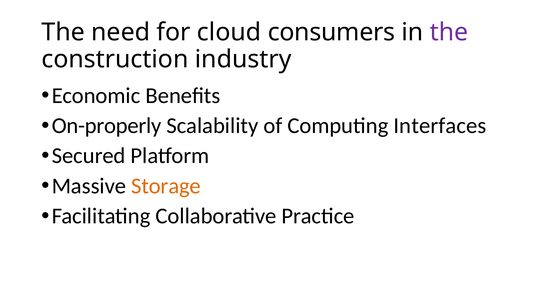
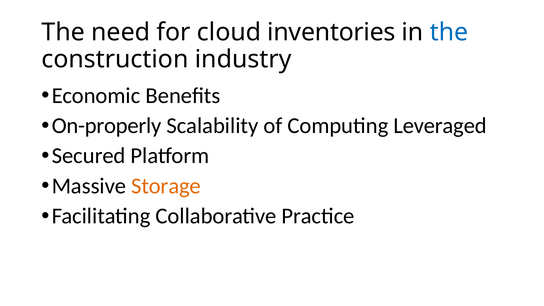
consumers: consumers -> inventories (331, 32)
the colour: purple -> blue (449, 32)
Interfaces: Interfaces -> Leveraged (440, 126)
